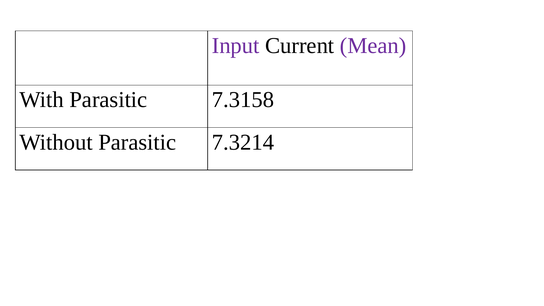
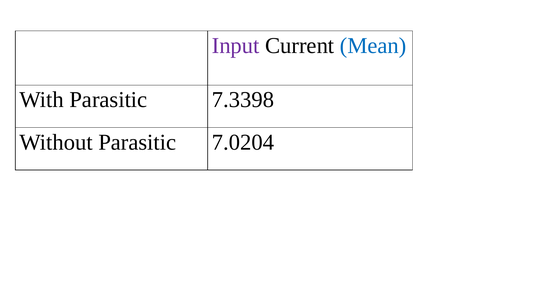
Mean colour: purple -> blue (373, 46)
7.3158: 7.3158 -> 7.3398 (243, 100)
7.3214: 7.3214 -> 7.0204 (243, 142)
